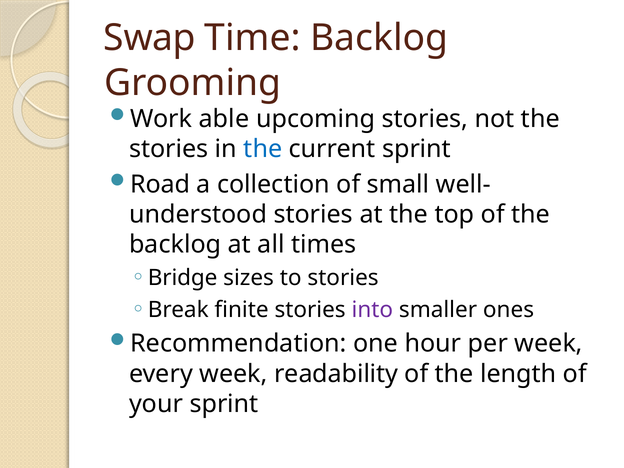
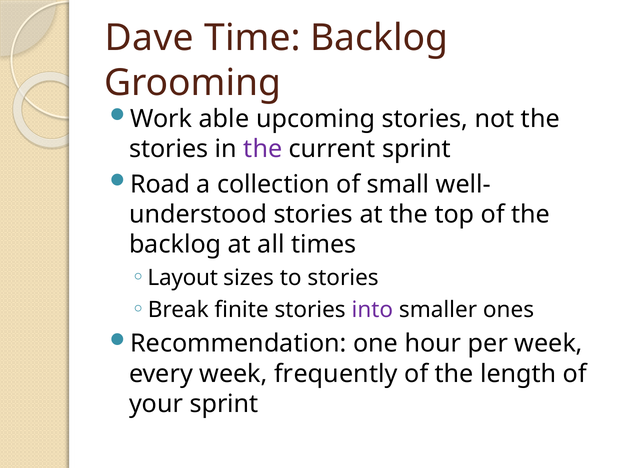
Swap: Swap -> Dave (149, 38)
the colour: blue -> purple (263, 149)
Bridge: Bridge -> Layout (183, 278)
readability: readability -> frequently (336, 374)
